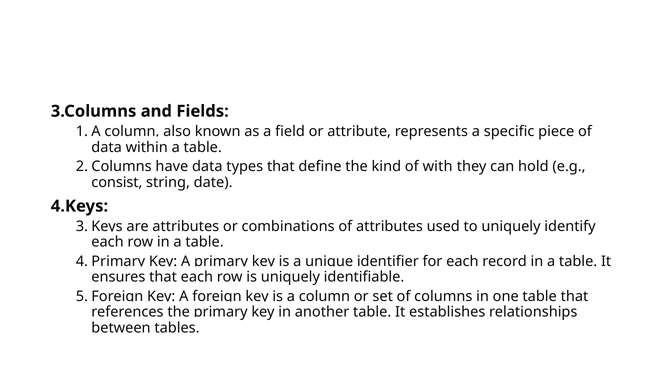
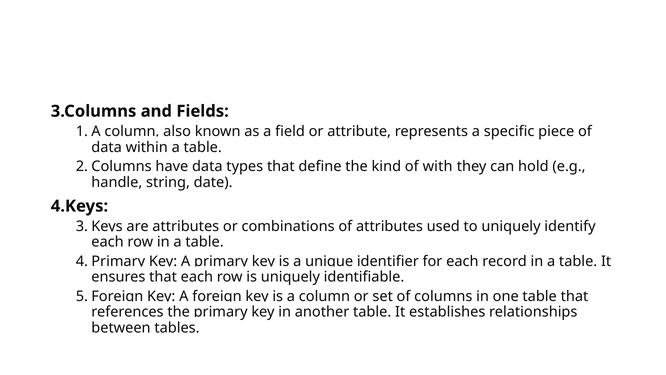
consist: consist -> handle (117, 182)
